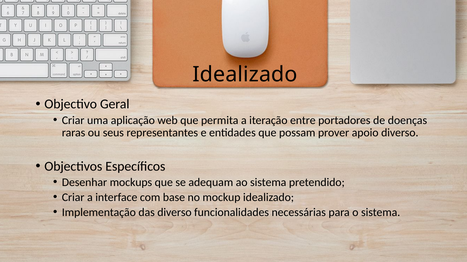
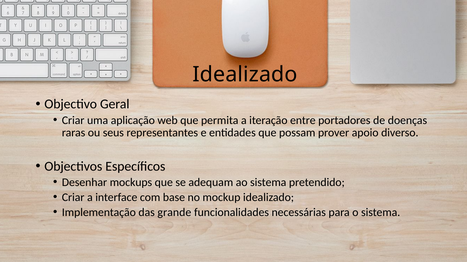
das diverso: diverso -> grande (174, 213)
